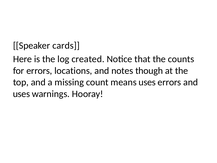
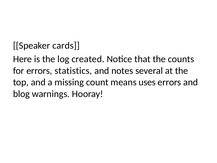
locations: locations -> statistics (73, 71)
though: though -> several (149, 71)
uses: uses -> blog (21, 94)
